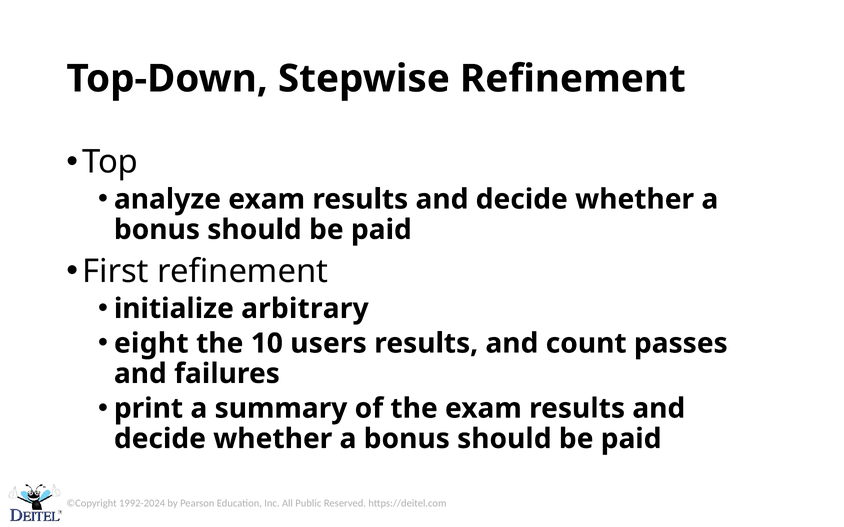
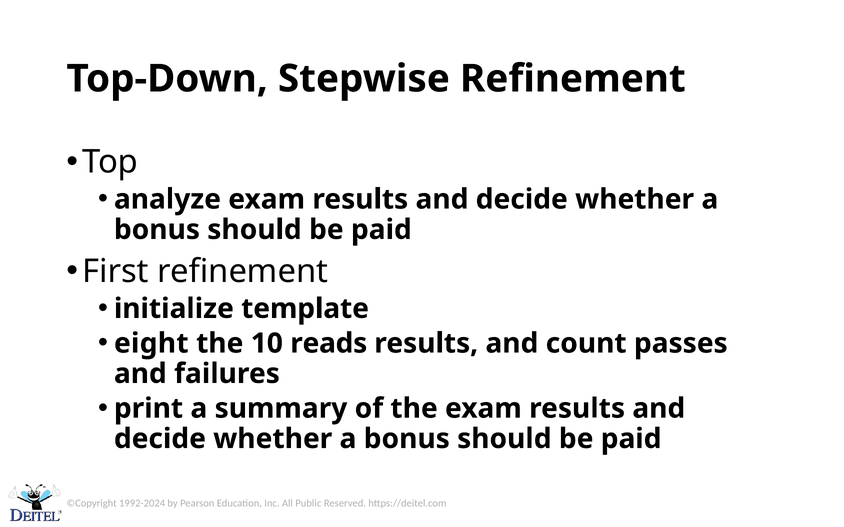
arbitrary: arbitrary -> template (305, 309)
users: users -> reads (329, 344)
